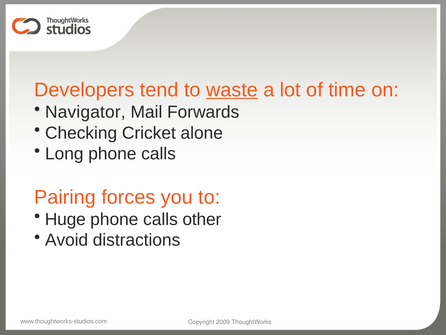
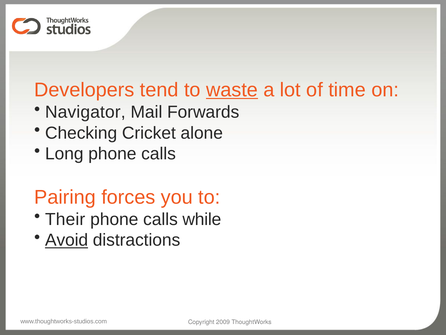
Huge: Huge -> Their (65, 219)
other: other -> while (202, 219)
Avoid underline: none -> present (67, 240)
